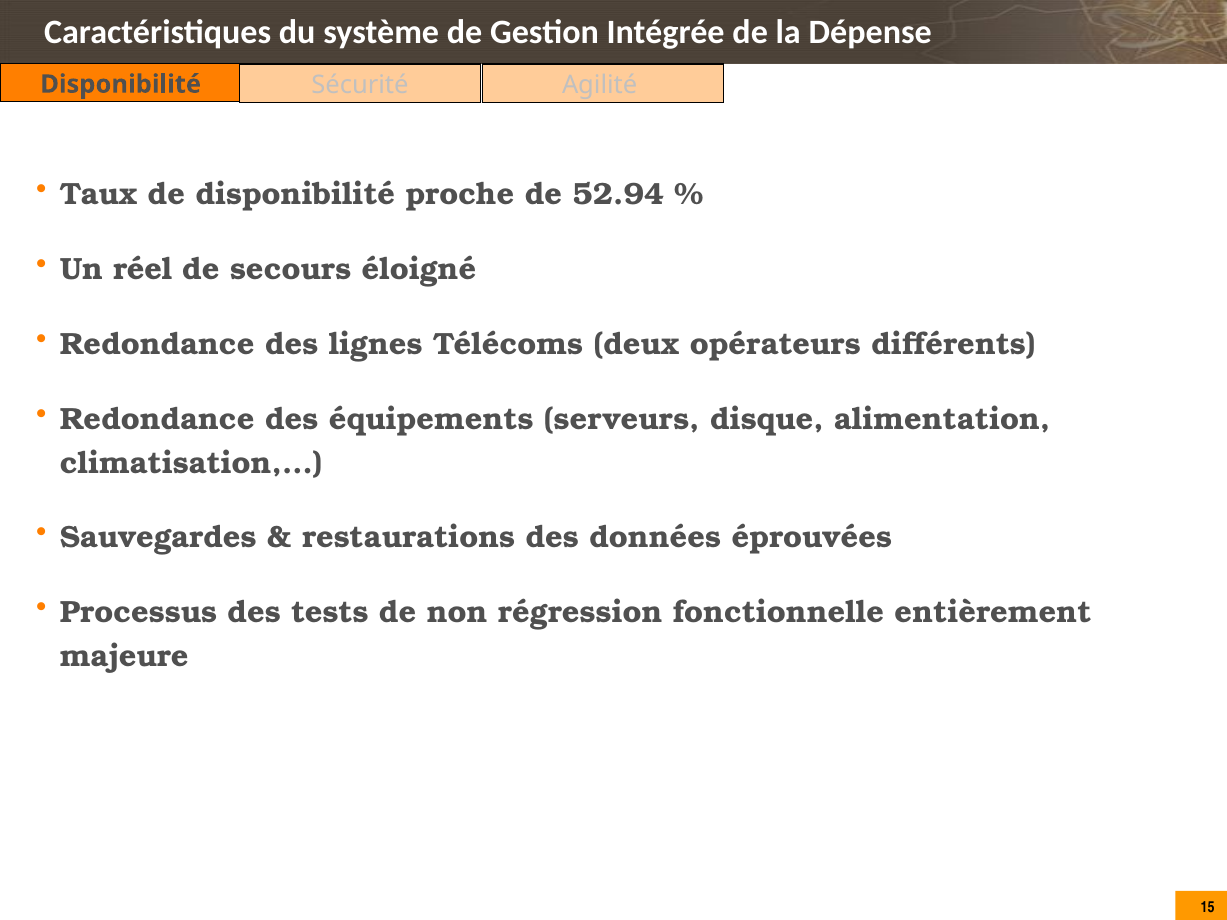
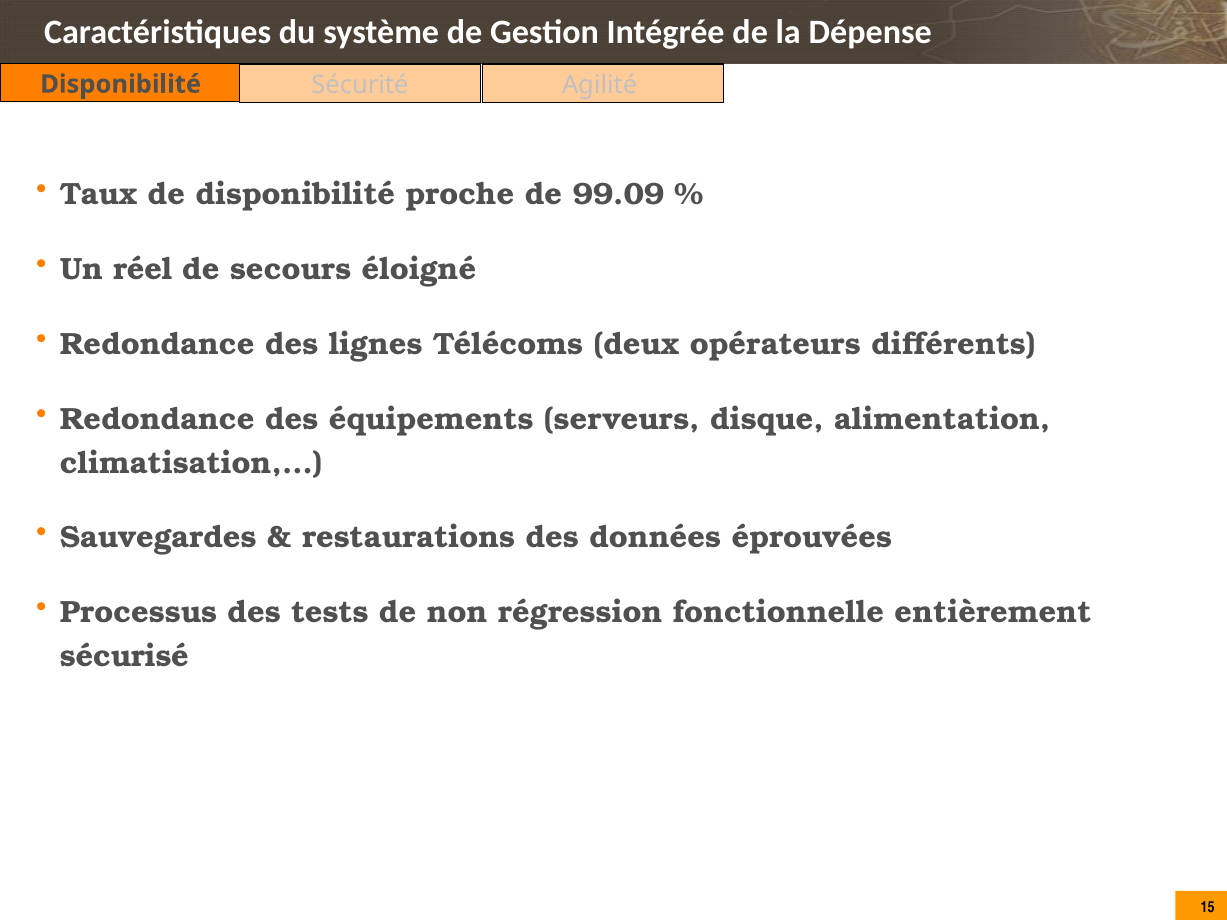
52.94: 52.94 -> 99.09 (618, 195)
majeure: majeure -> sécurisé (124, 657)
